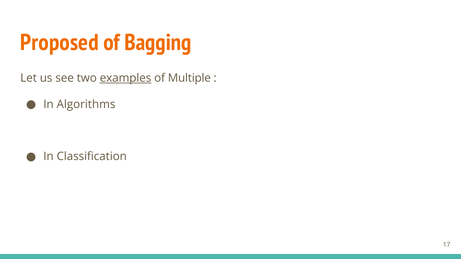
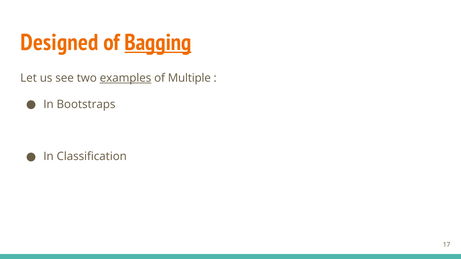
Proposed: Proposed -> Designed (60, 42)
Bagging underline: none -> present (158, 42)
Algorithms: Algorithms -> Bootstraps (86, 104)
